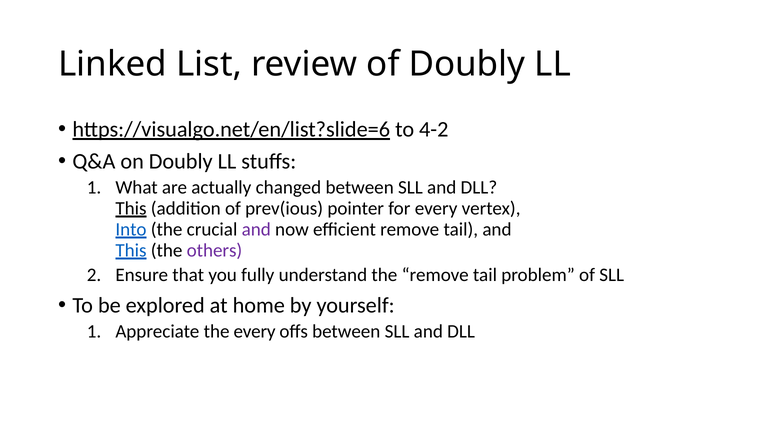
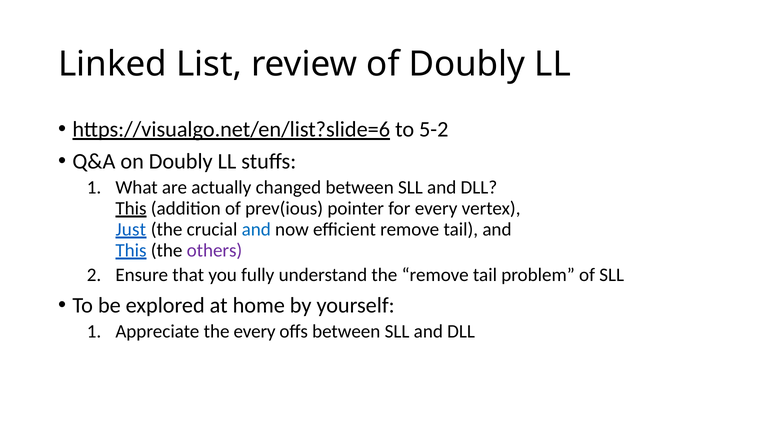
4-2: 4-2 -> 5-2 (434, 129)
Into: Into -> Just (131, 229)
and colour: purple -> blue (256, 229)
